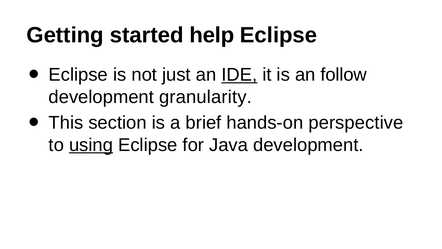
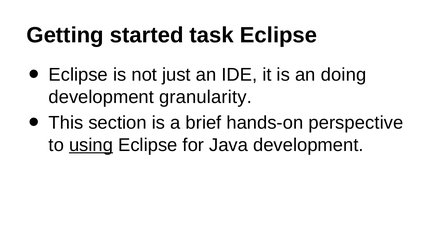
help: help -> task (212, 35)
IDE underline: present -> none (239, 75)
follow: follow -> doing (344, 75)
